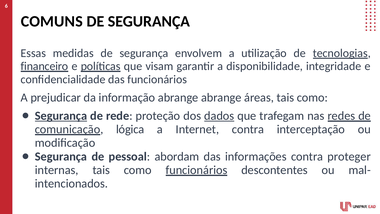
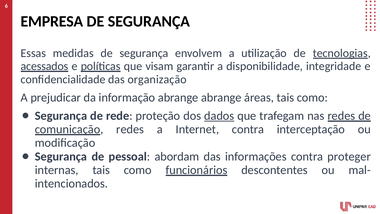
COMUNS: COMUNS -> EMPRESA (52, 21)
financeiro: financeiro -> acessados (44, 66)
das funcionários: funcionários -> organização (157, 79)
Segurança underline: present -> none (61, 116)
comunicação lógica: lógica -> redes (130, 129)
